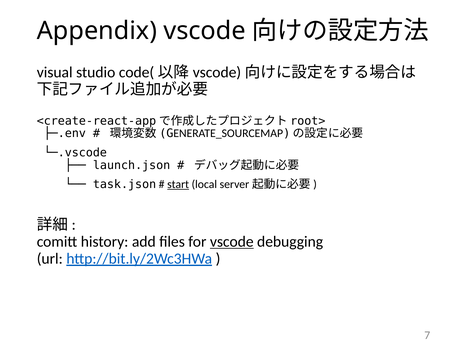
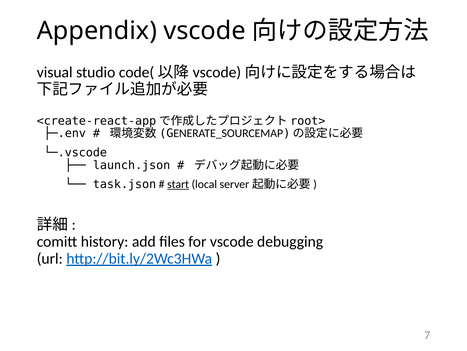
vscode underline: present -> none (232, 241)
